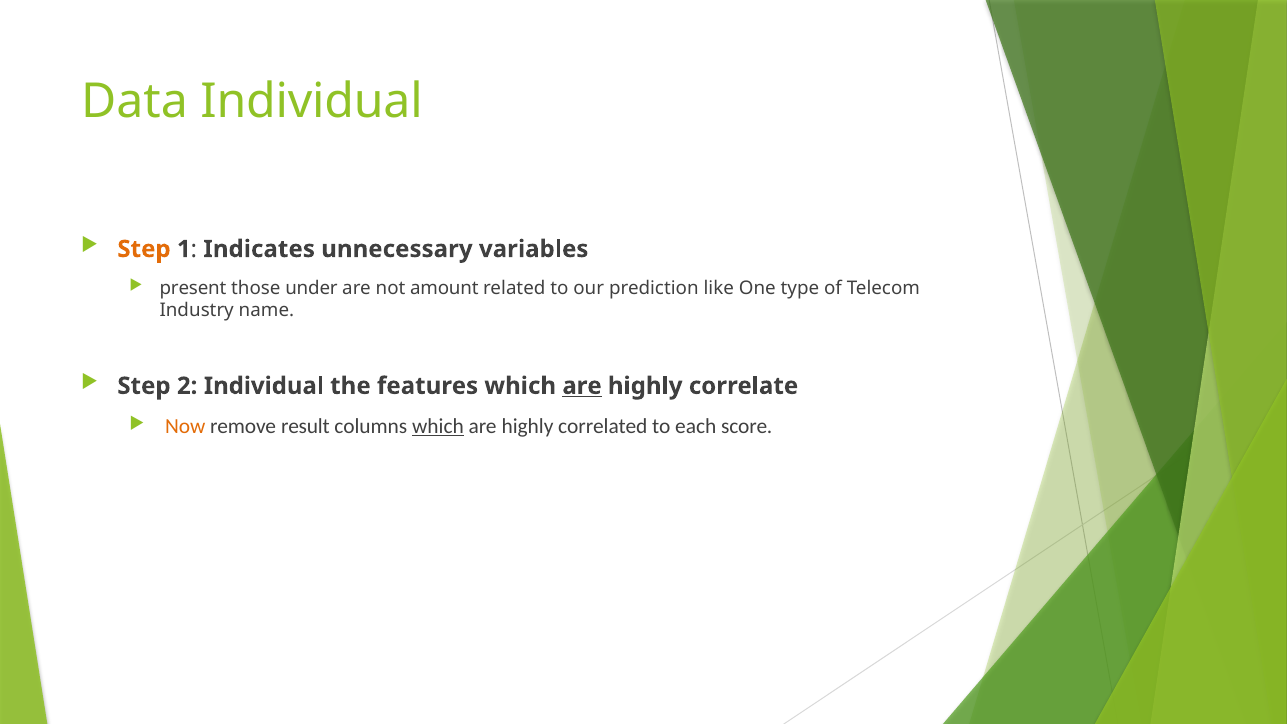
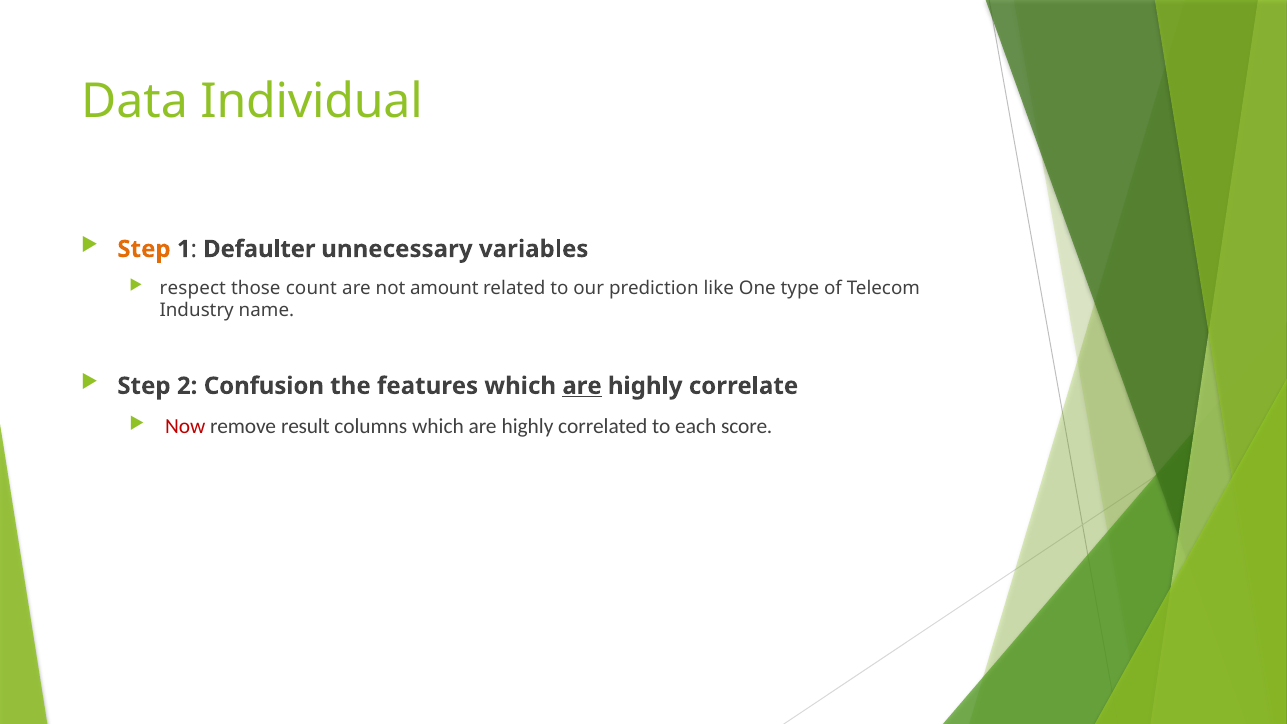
Indicates: Indicates -> Defaulter (259, 249)
present: present -> respect (193, 288)
under: under -> count (311, 288)
2 Individual: Individual -> Confusion (264, 386)
Now colour: orange -> red (185, 426)
which underline: present -> none (438, 426)
